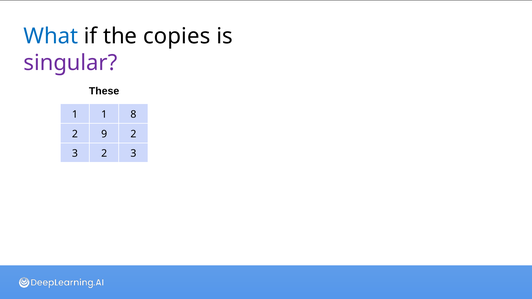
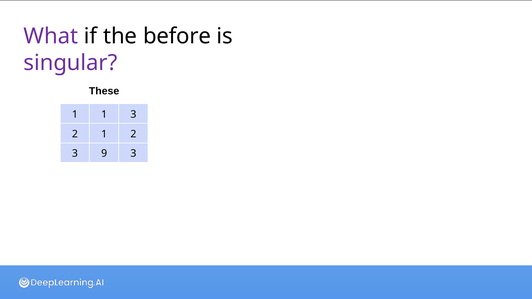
What colour: blue -> purple (51, 36)
copies: copies -> before (177, 36)
1 8: 8 -> 3 (133, 114)
2 9: 9 -> 1 (104, 134)
3 2: 2 -> 9 (104, 154)
